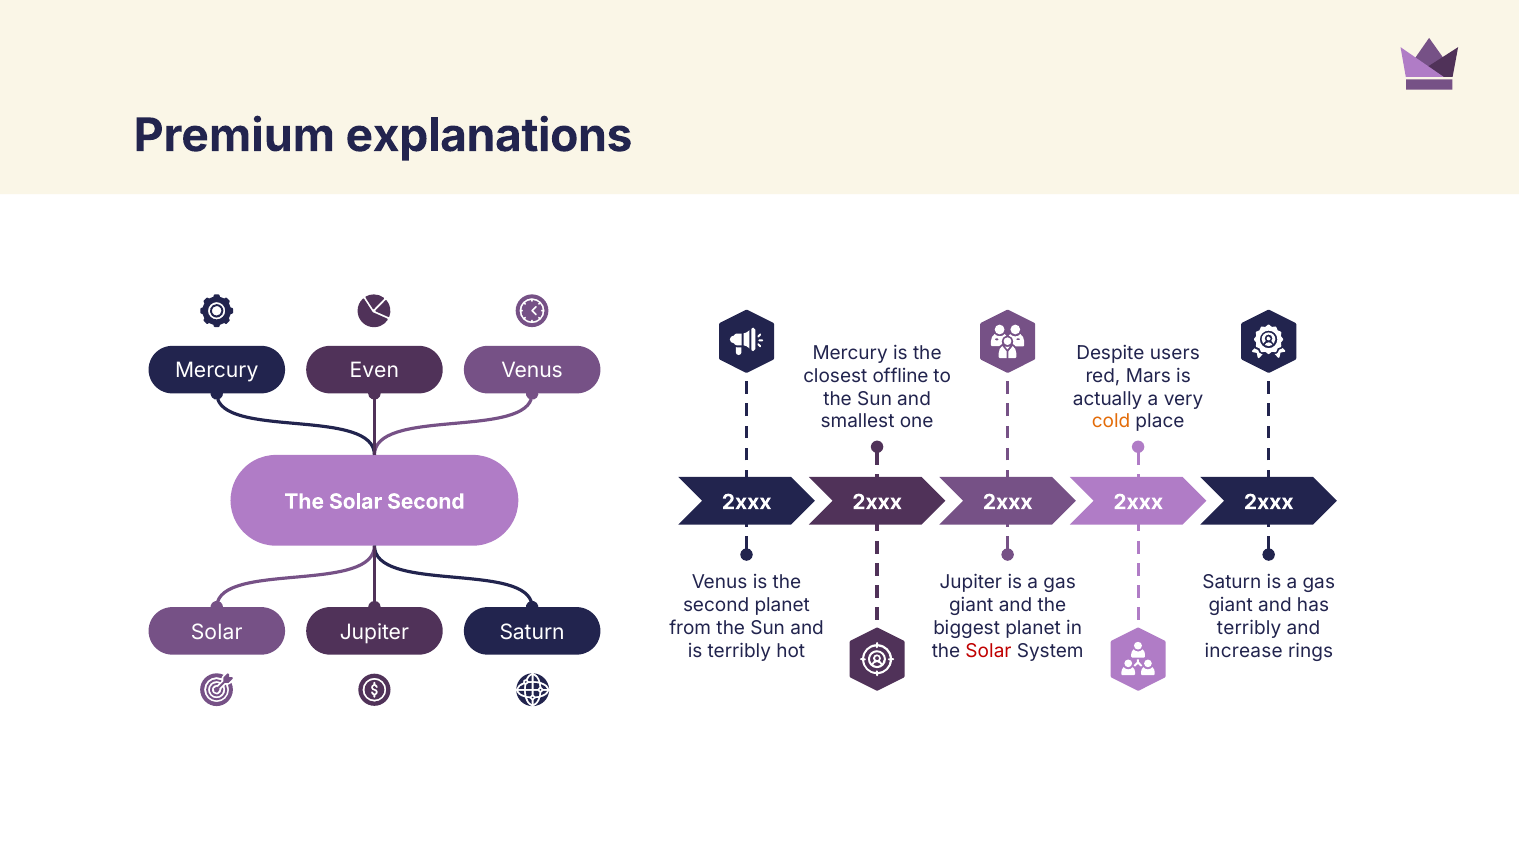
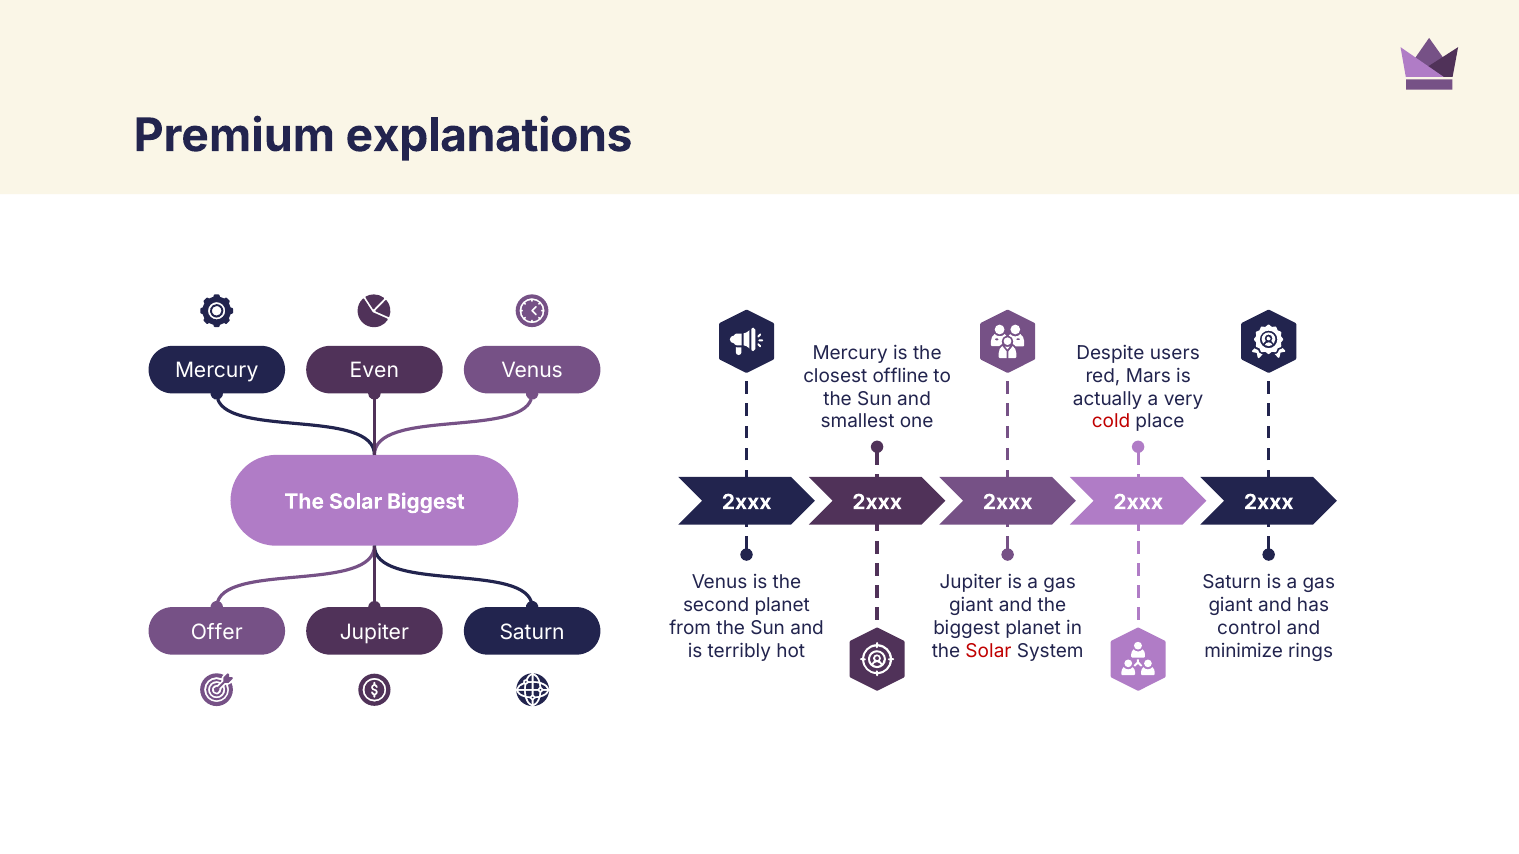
cold colour: orange -> red (1111, 422)
Solar Second: Second -> Biggest (426, 502)
terribly: terribly -> control (1249, 628)
Solar: Solar -> Offer (217, 633)
increase: increase -> minimize (1244, 651)
